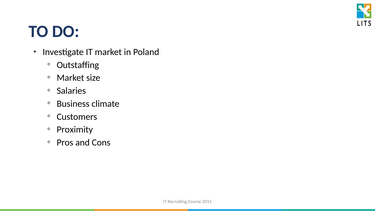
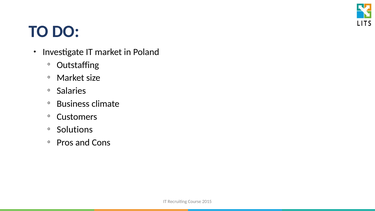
Proximity: Proximity -> Solutions (75, 130)
